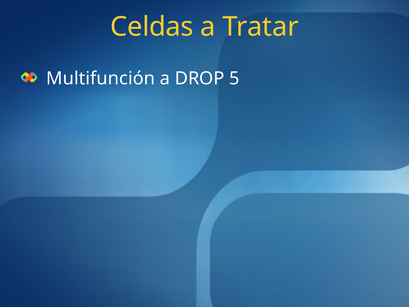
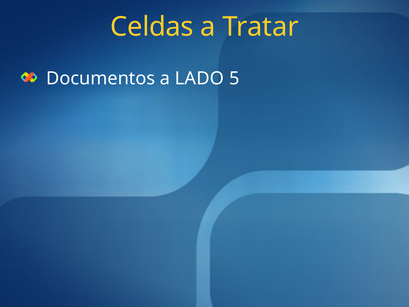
Multifunción: Multifunción -> Documentos (101, 78)
DROP: DROP -> LADO (200, 78)
